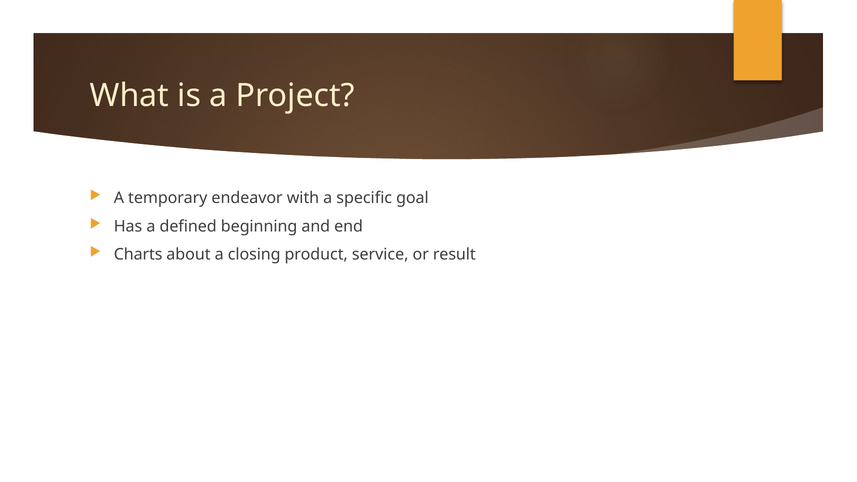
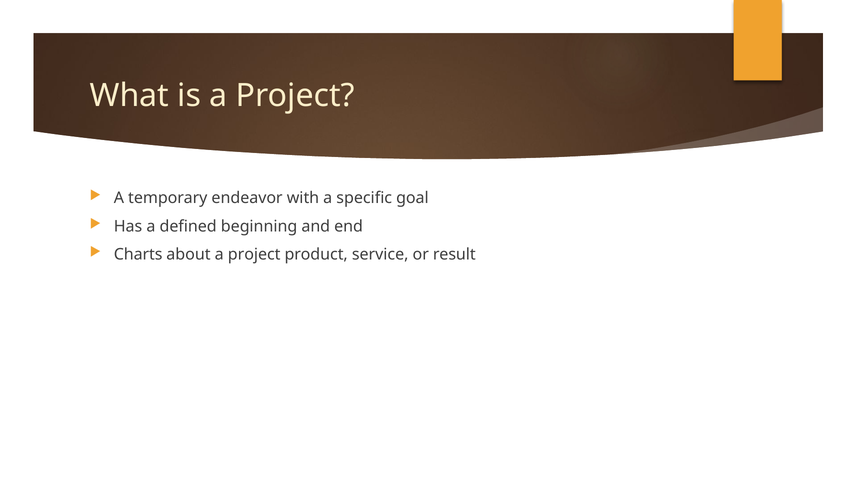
about a closing: closing -> project (254, 254)
